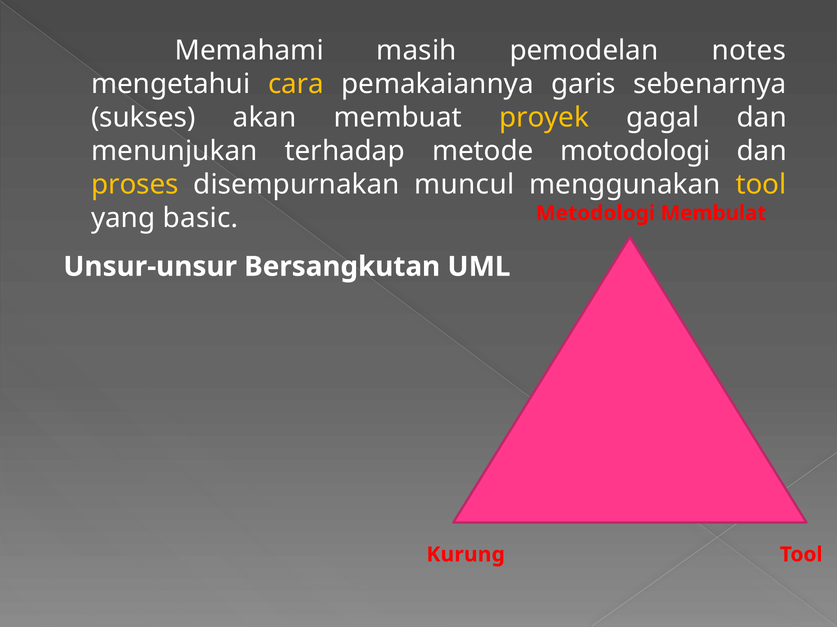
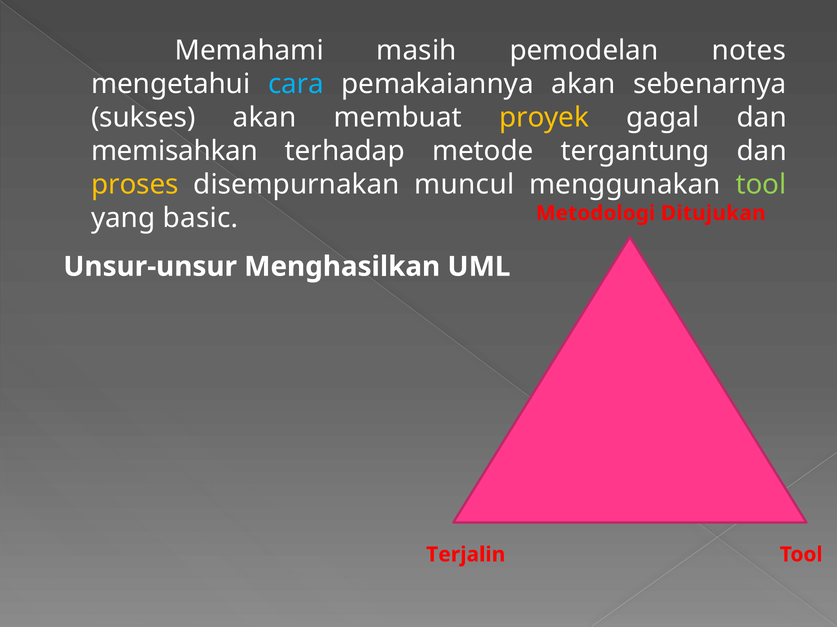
cara colour: yellow -> light blue (296, 84)
pemakaiannya garis: garis -> akan (583, 84)
menunjukan: menunjukan -> memisahkan (175, 151)
motodologi: motodologi -> tergantung (635, 151)
tool colour: yellow -> light green (761, 185)
Membulat: Membulat -> Ditujukan (713, 213)
Bersangkutan: Bersangkutan -> Menghasilkan (342, 267)
Kurung: Kurung -> Terjalin (466, 555)
